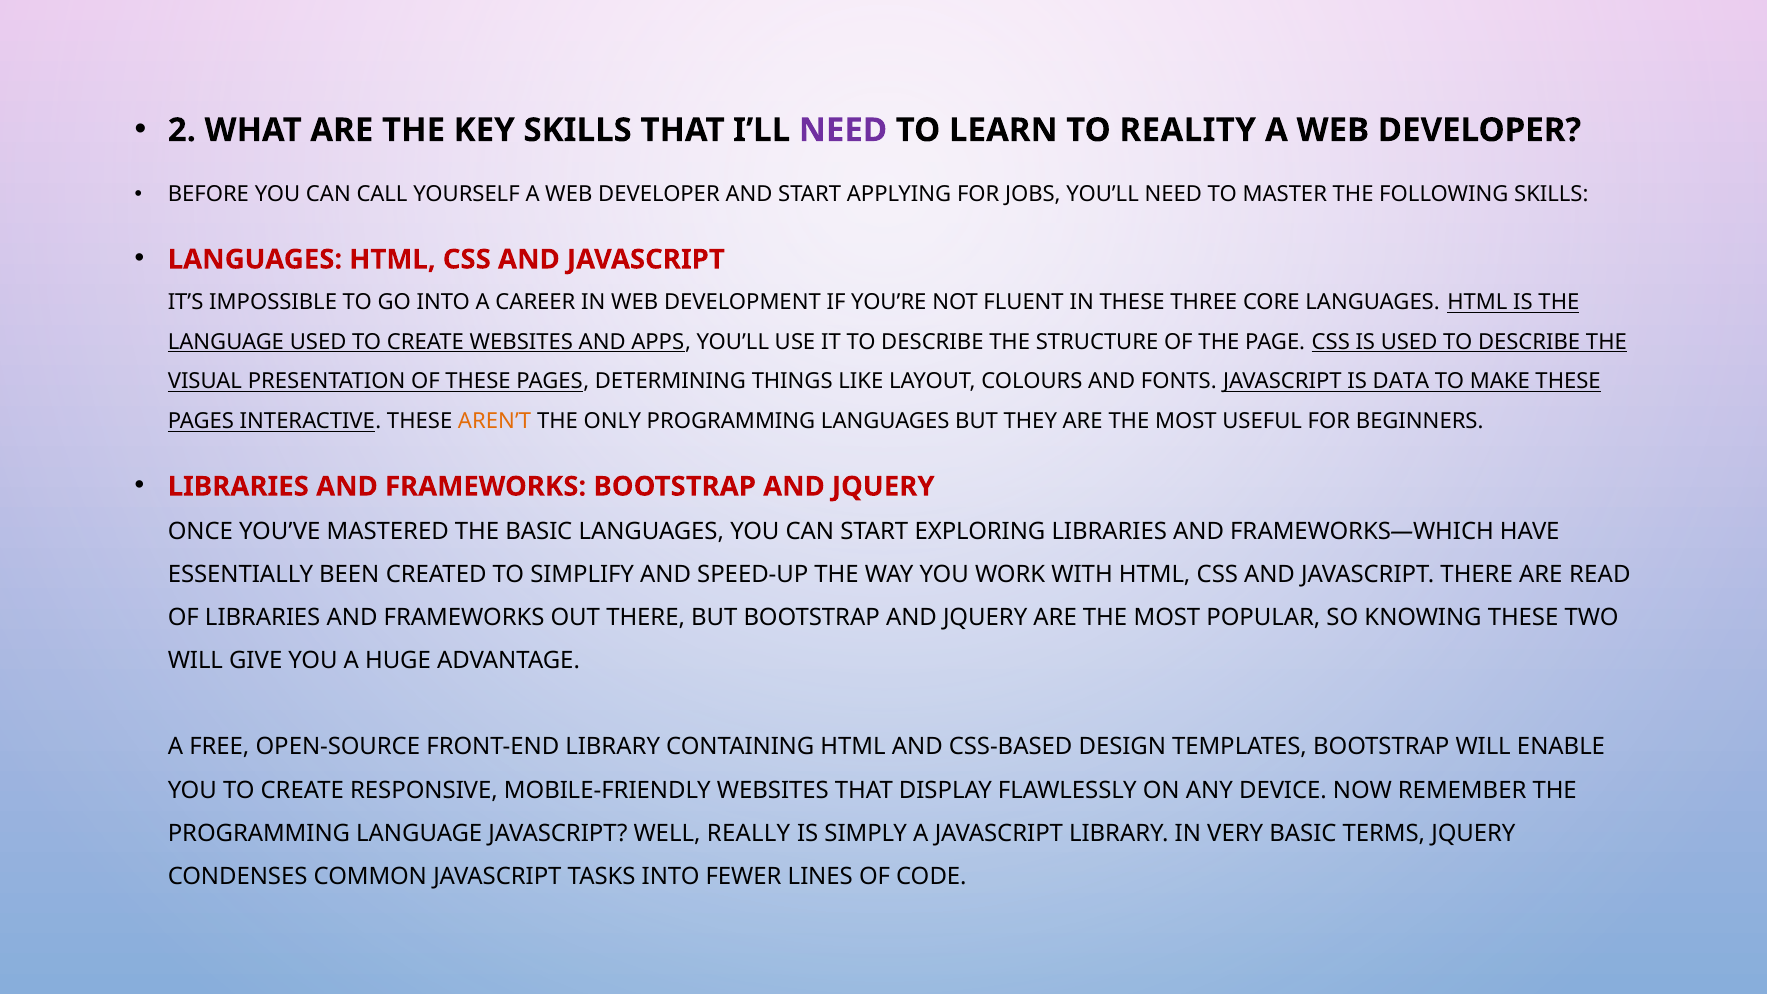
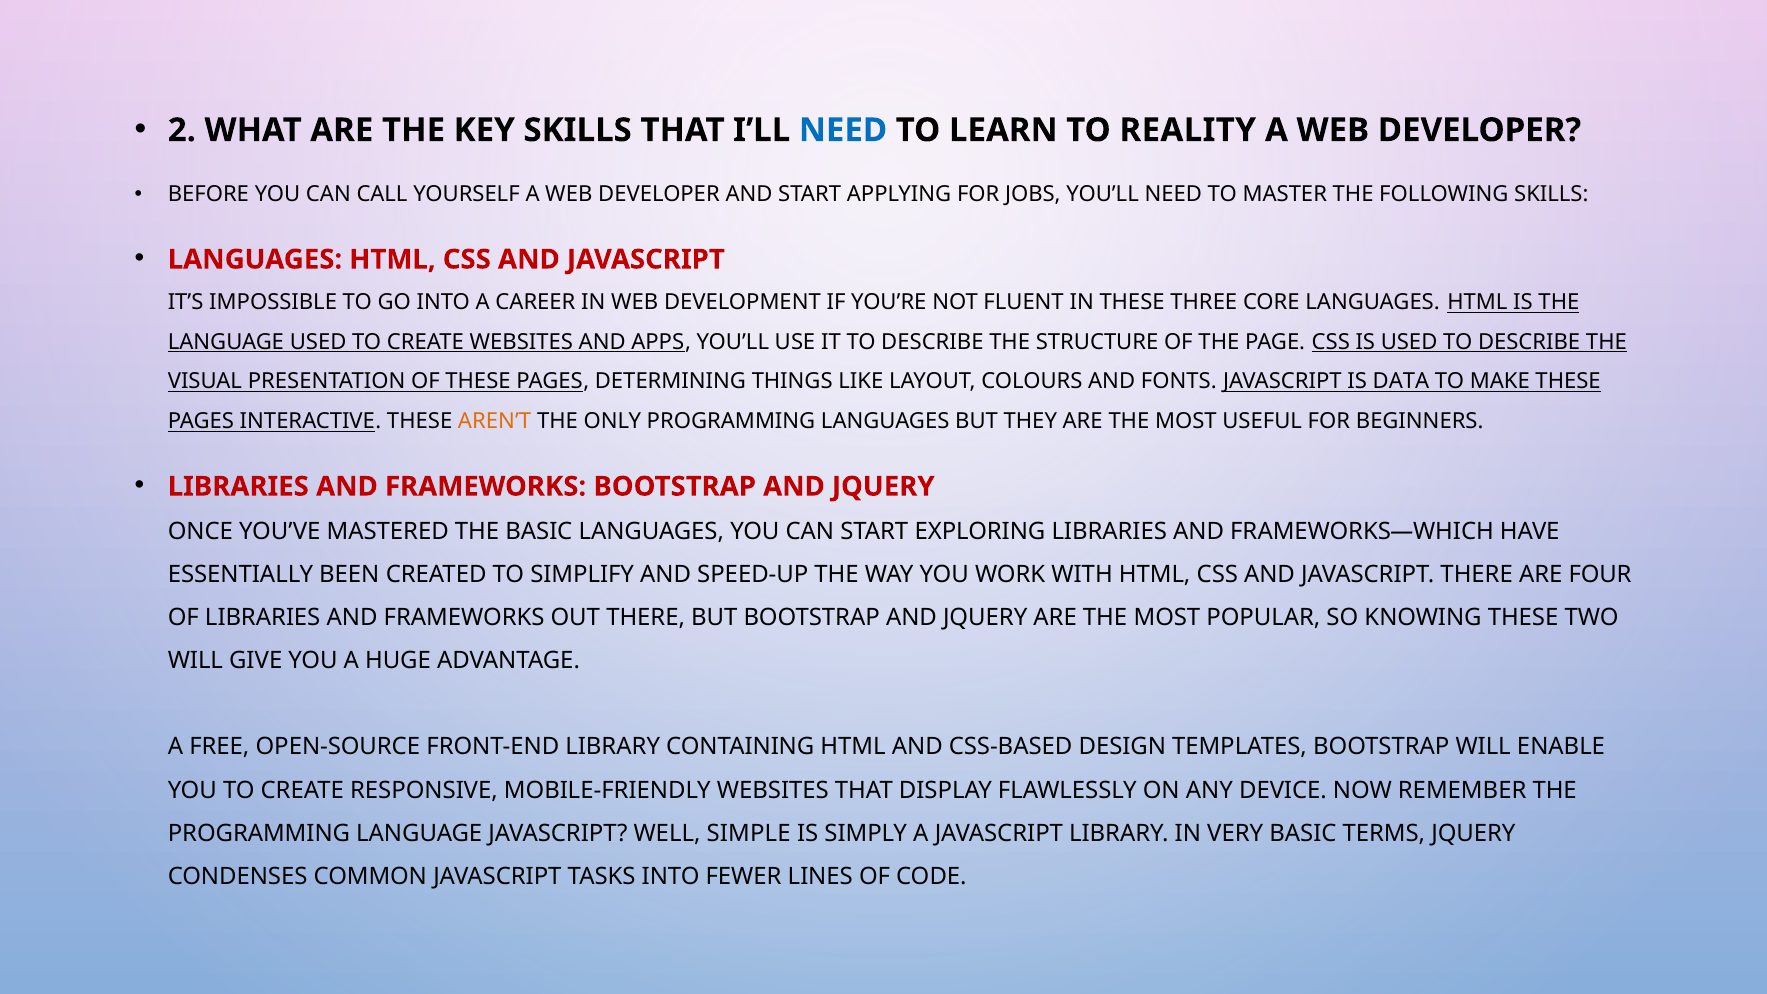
NEED colour: purple -> blue (843, 130)
READ: READ -> FOUR (1600, 575)
REALLY: REALLY -> SIMPLE (749, 833)
